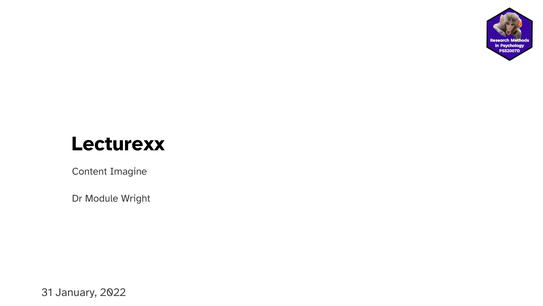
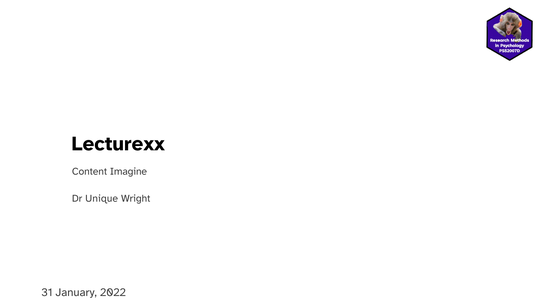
Module: Module -> Unique (102, 198)
